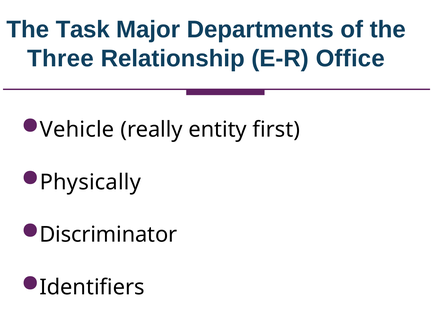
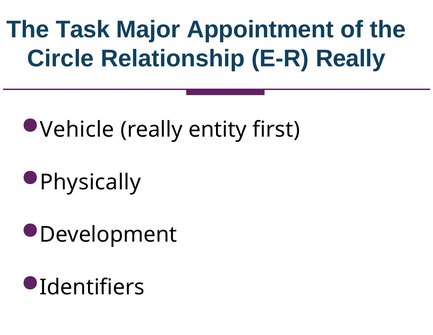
Departments: Departments -> Appointment (260, 30)
Three: Three -> Circle (61, 58)
E-R Office: Office -> Really (351, 58)
Discriminator: Discriminator -> Development (108, 234)
